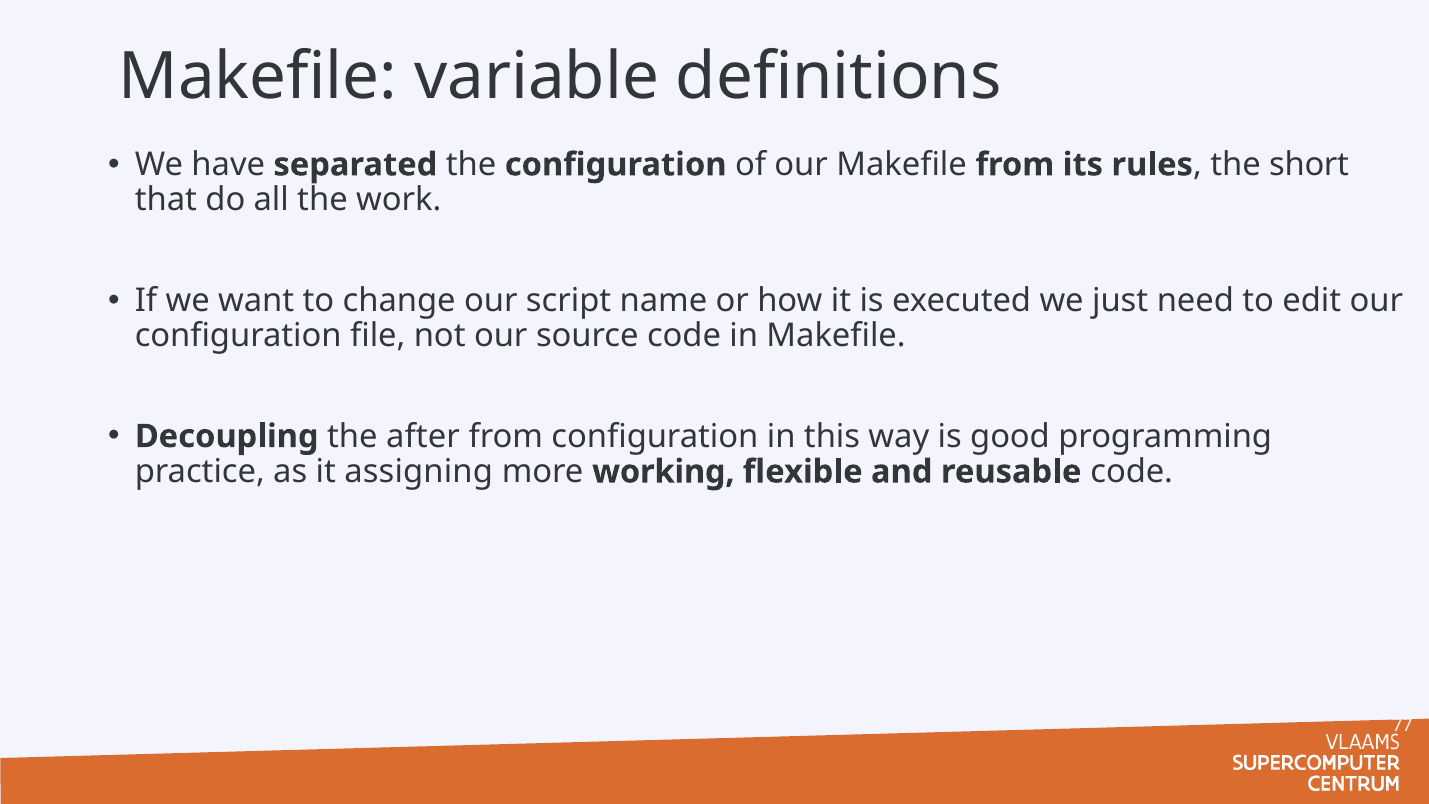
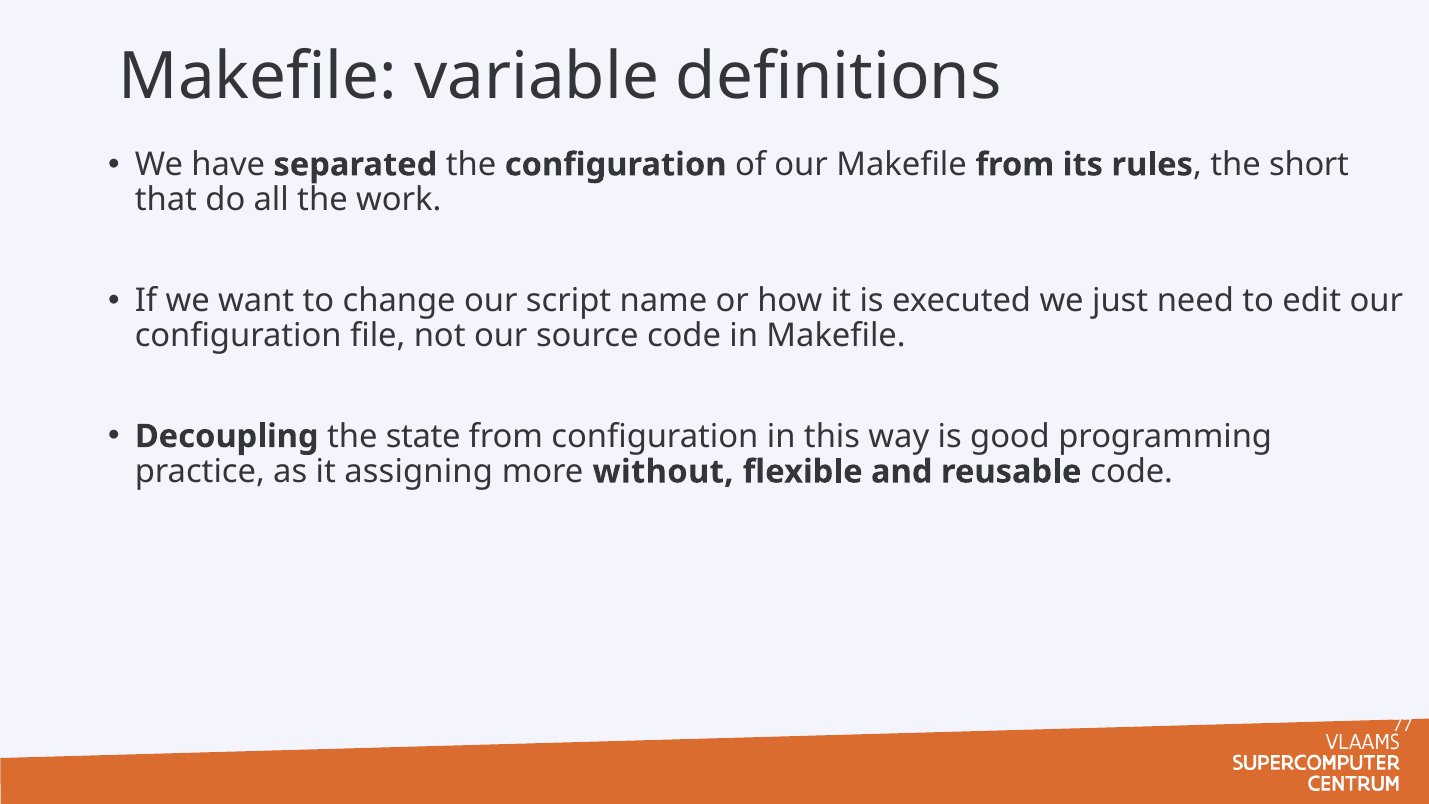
after: after -> state (423, 436)
working: working -> without (663, 472)
